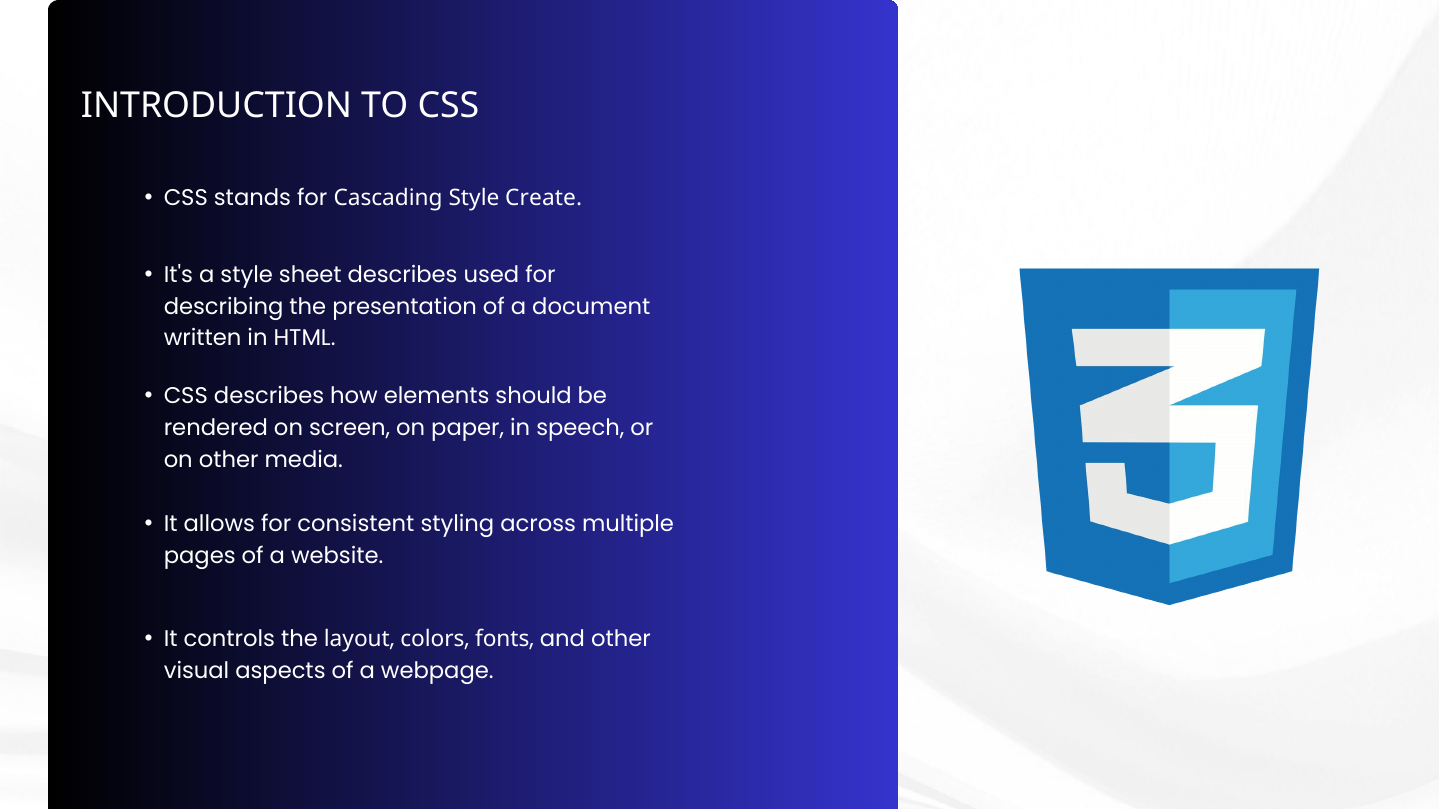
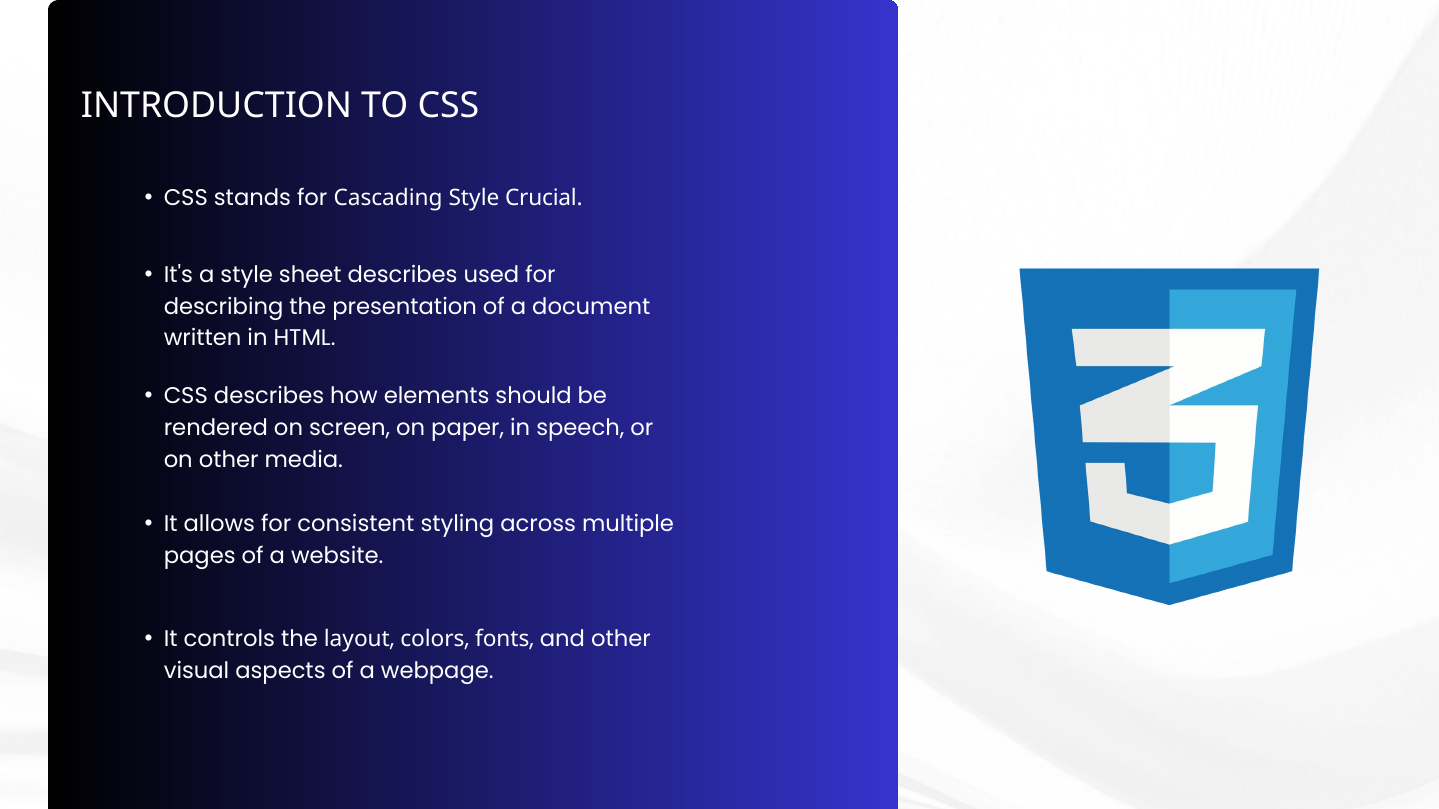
Create: Create -> Crucial (544, 198)
